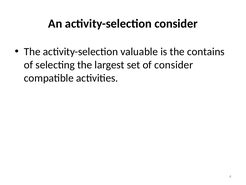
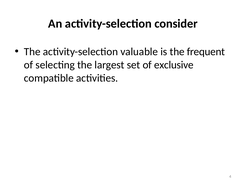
contains: contains -> frequent (206, 52)
of consider: consider -> exclusive (174, 65)
